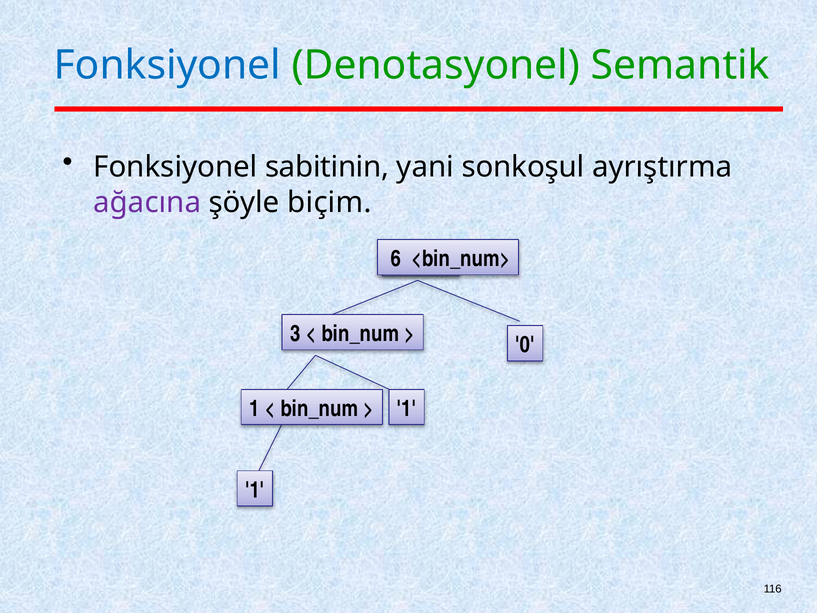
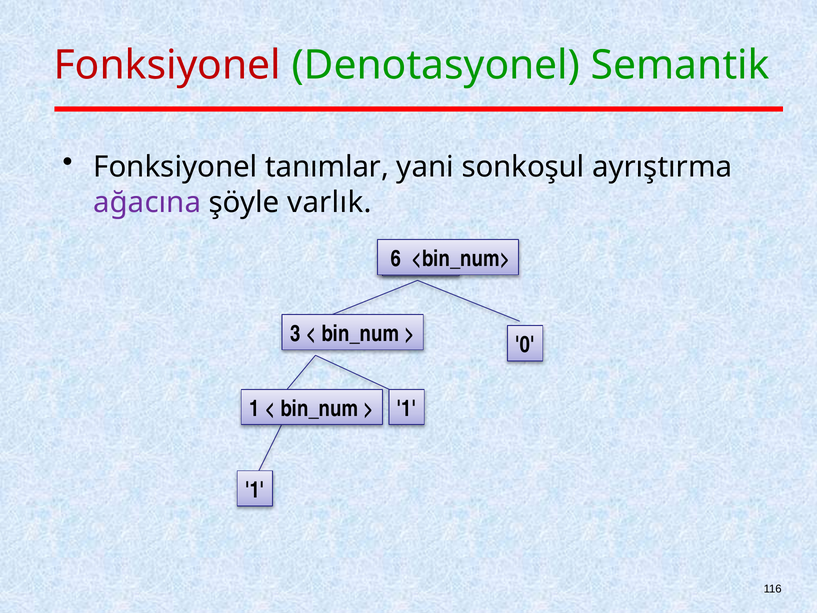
Fonksiyonel colour: blue -> red (167, 65)
sabitinin: sabitinin -> tanımlar (327, 167)
biçim: biçim -> varlık (329, 202)
